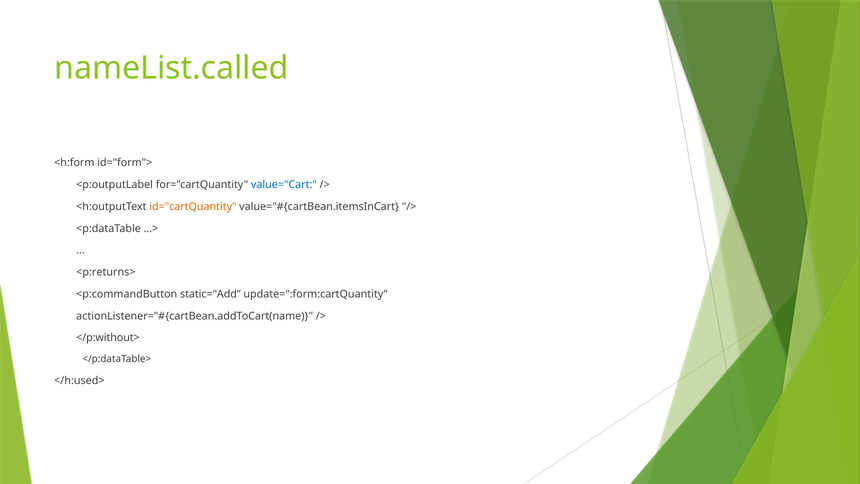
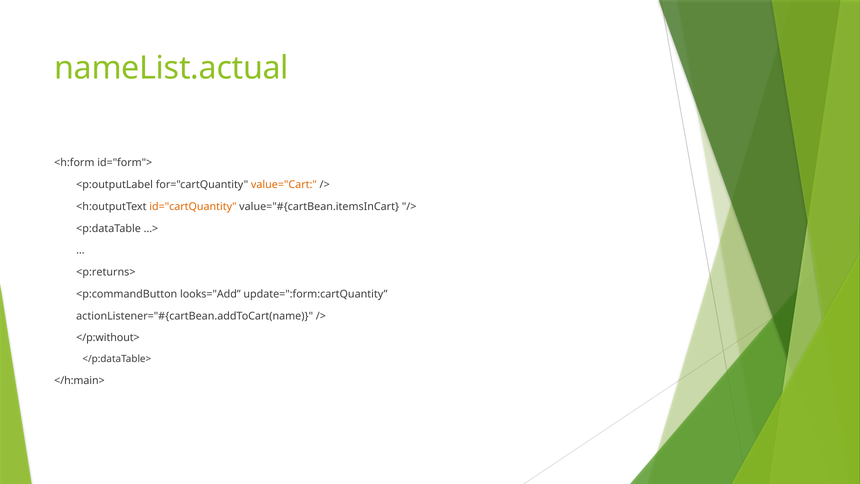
nameList.called: nameList.called -> nameList.actual (172, 68)
value="Cart colour: blue -> orange (284, 185)
static="Add: static="Add -> looks="Add (210, 294)
</h:used>: </h:used> -> </h:main> (79, 380)
